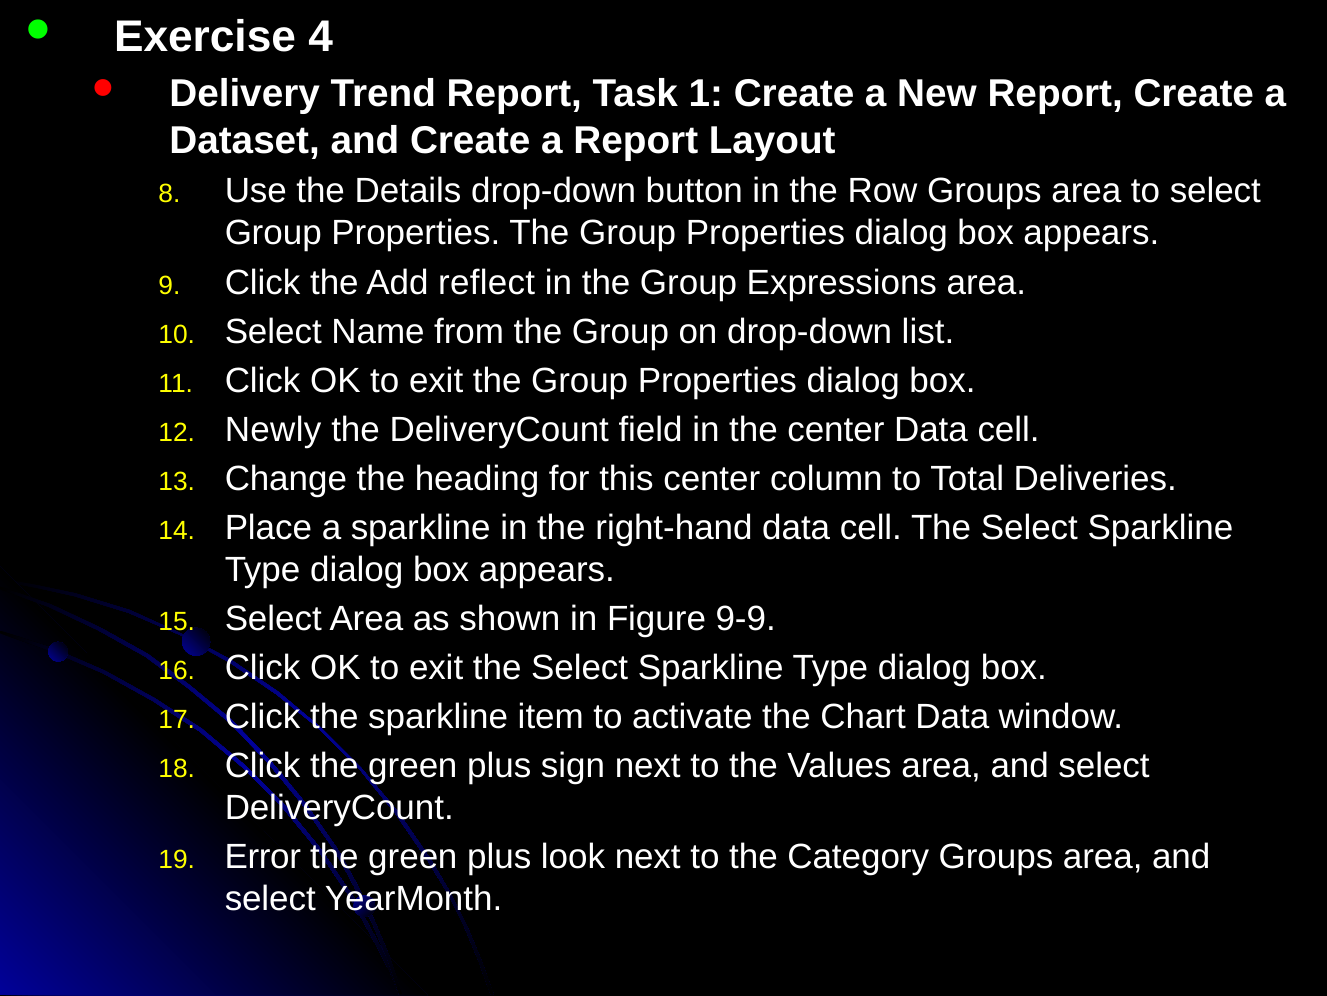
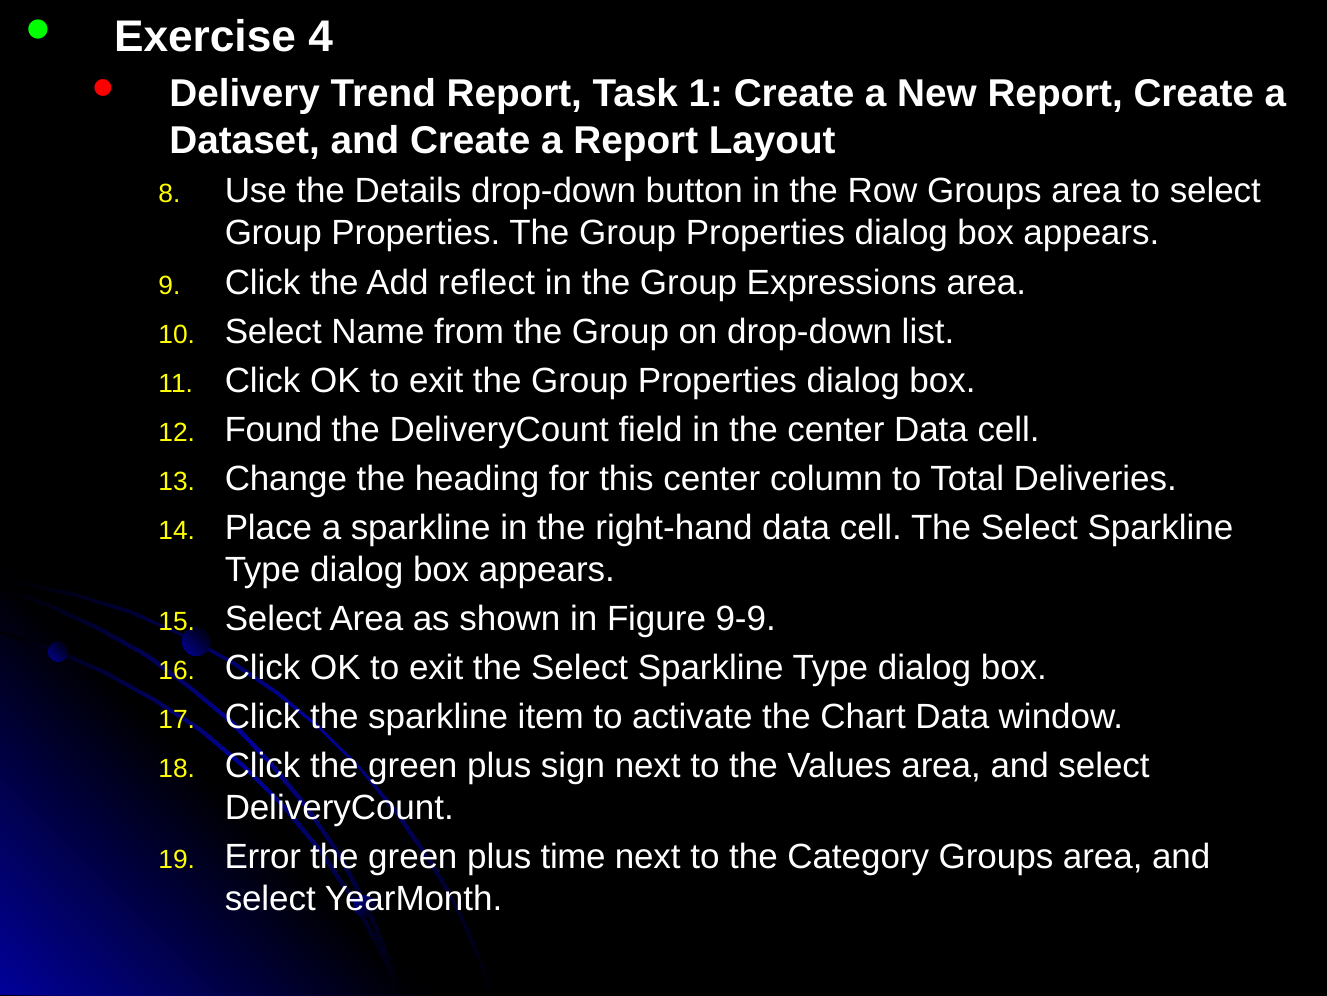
Newly: Newly -> Found (273, 429)
look: look -> time (573, 856)
